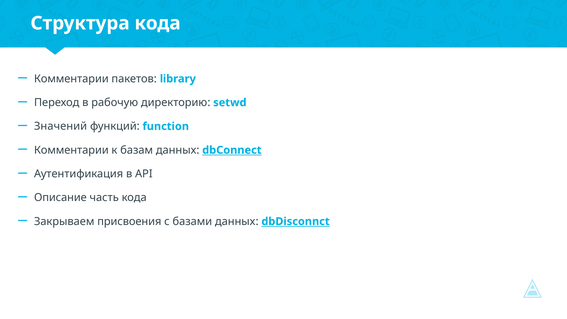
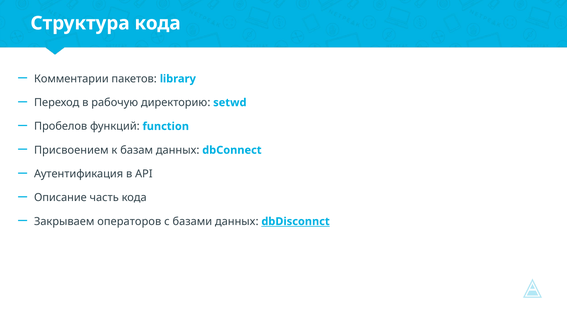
Значений: Значений -> Пробелов (61, 126)
Комментарии: Комментарии -> Присвоением (71, 150)
dbConnect underline: present -> none (232, 150)
присвоения: присвоения -> операторов (129, 221)
